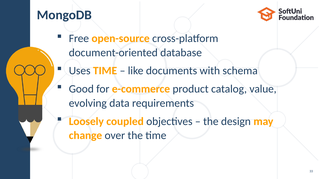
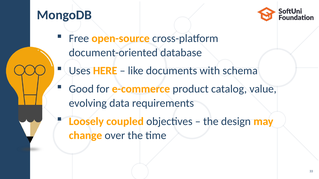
Uses TIME: TIME -> HERE (105, 71)
